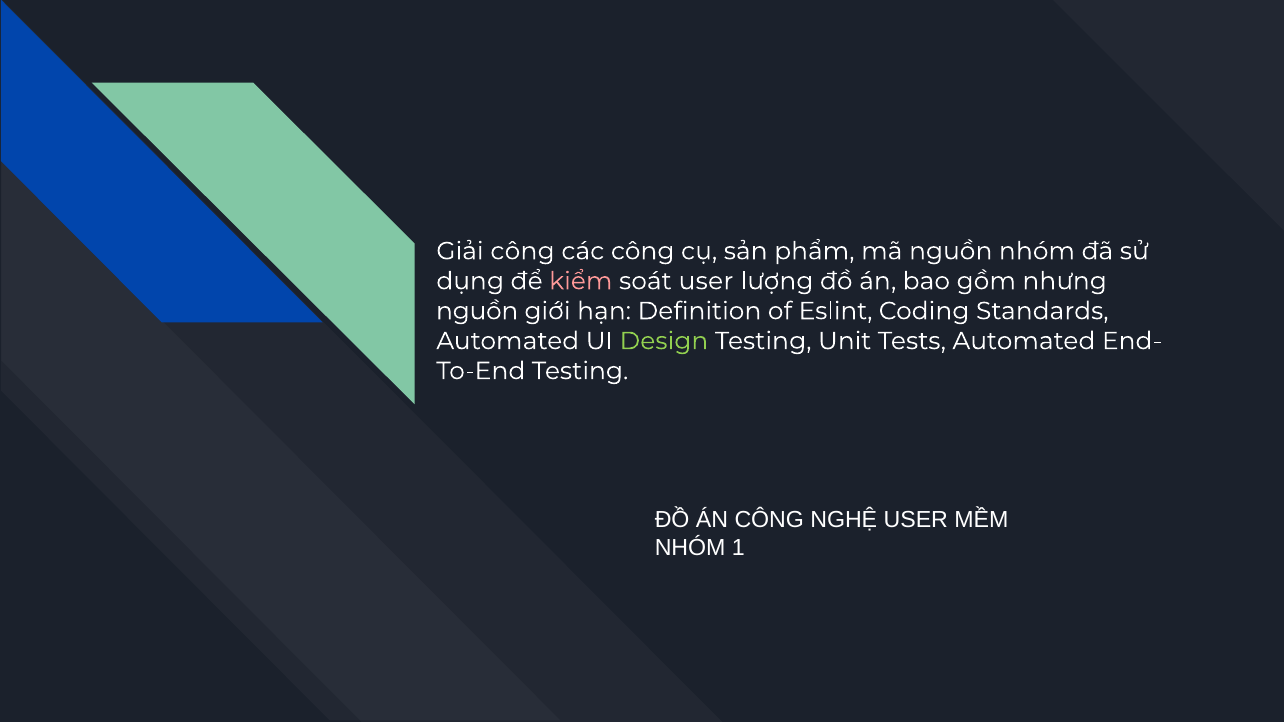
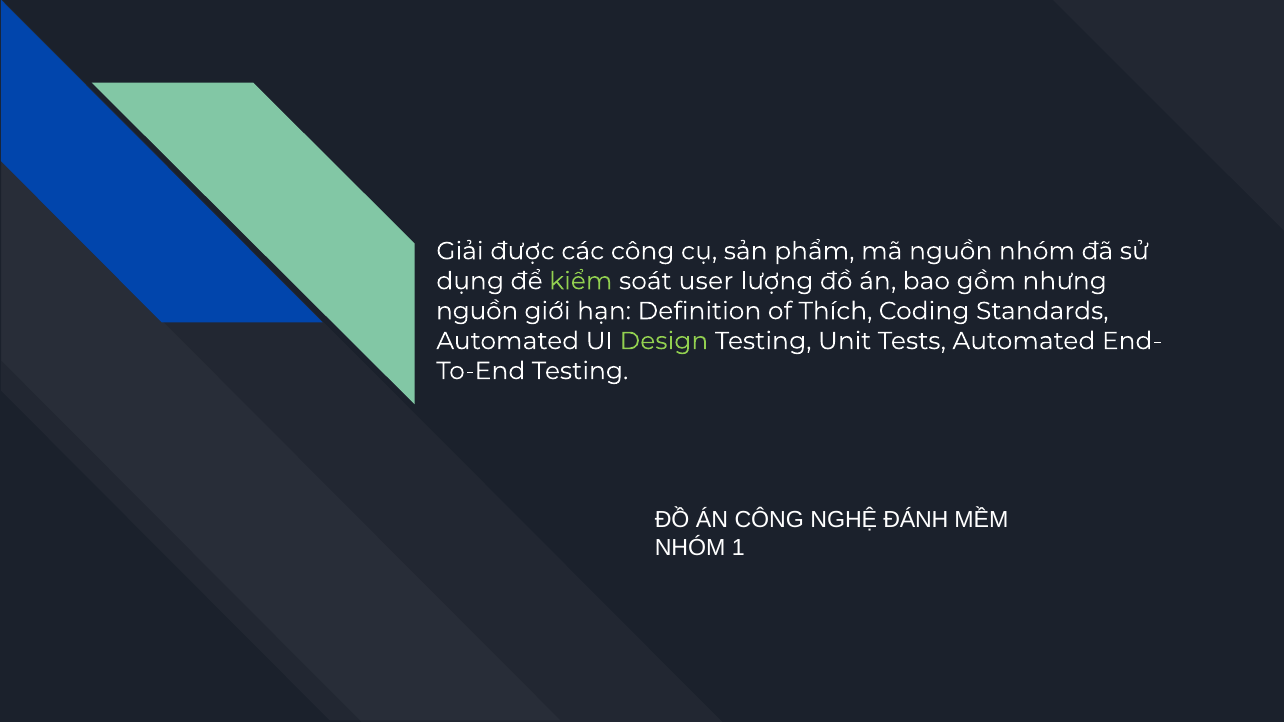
Giải công: công -> được (523, 251)
kiểm colour: pink -> light green (581, 281)
Eslint: Eslint -> Thích (835, 311)
NGHỆ USER: USER -> ĐÁNH (916, 520)
